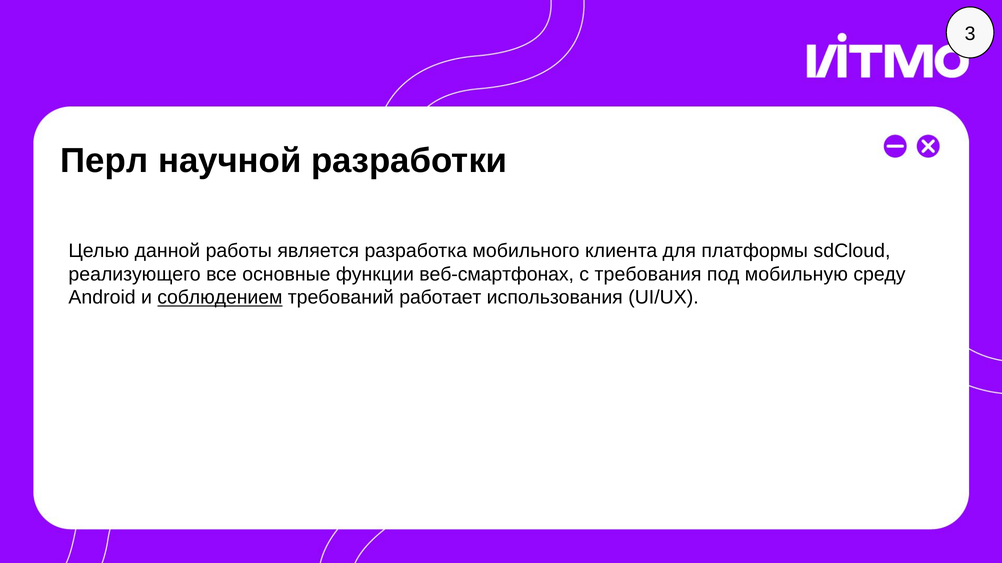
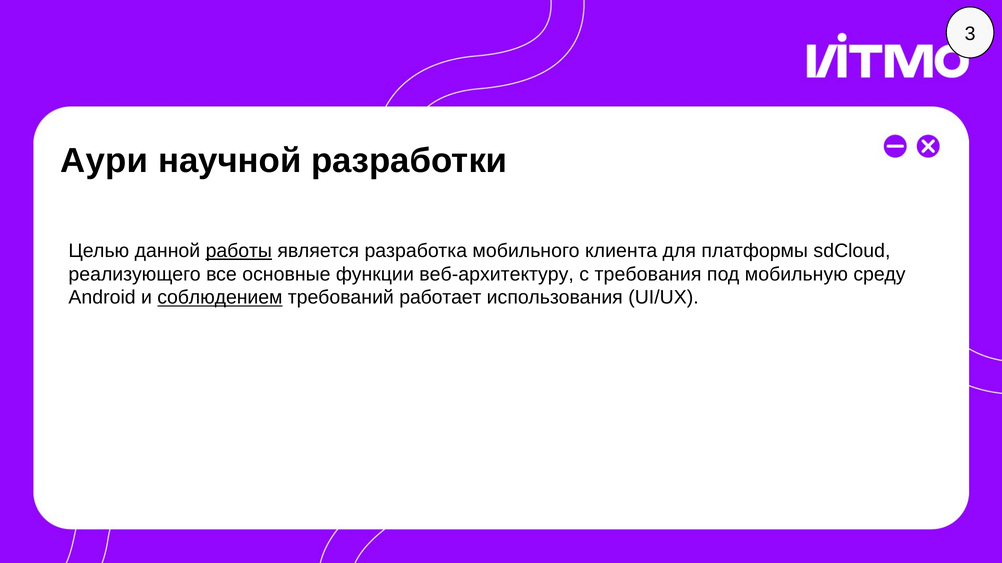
Перл: Перл -> Аури (104, 161)
работы underline: none -> present (239, 251)
веб-смартфонах: веб-смартфонах -> веб-архитектуру (497, 275)
